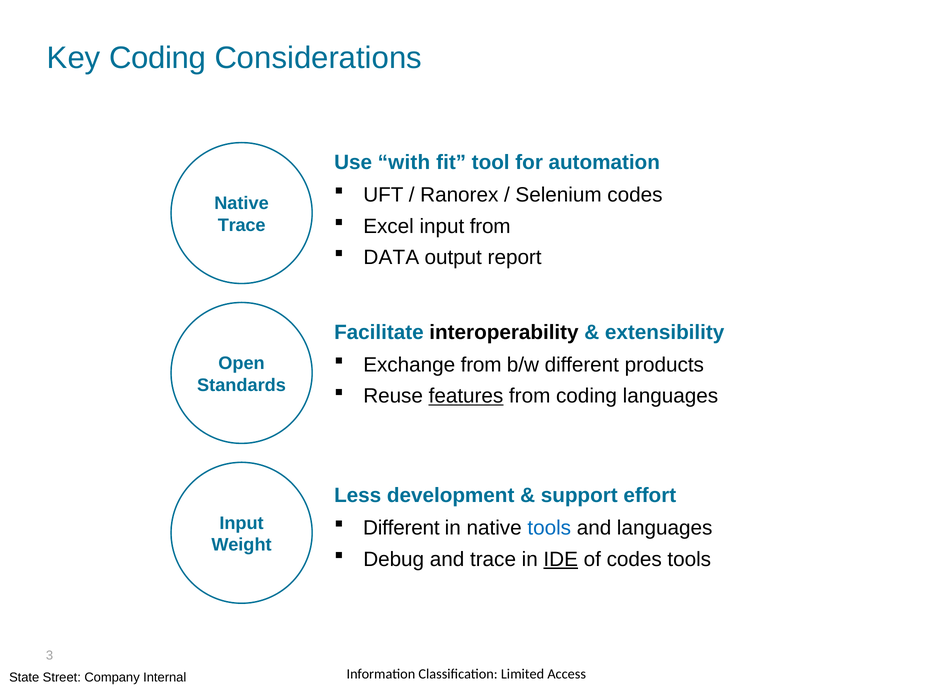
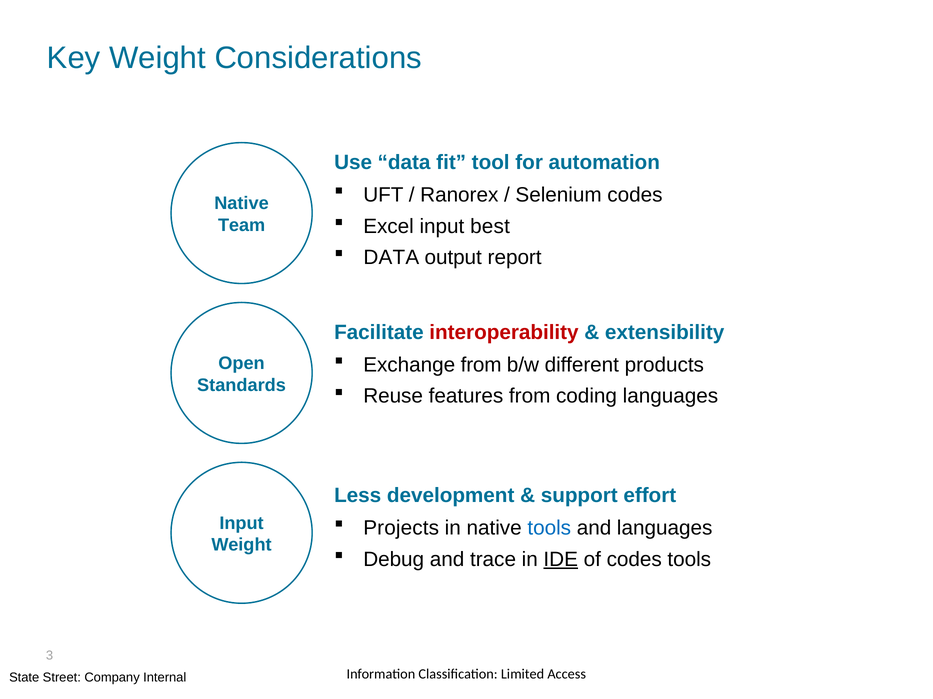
Key Coding: Coding -> Weight (158, 58)
Use with: with -> data (404, 163)
input from: from -> best (490, 227)
Trace: Trace -> Team (242, 225)
interoperability colour: black -> red (504, 333)
features underline: present -> none (466, 397)
Different: Different -> Projects (401, 529)
